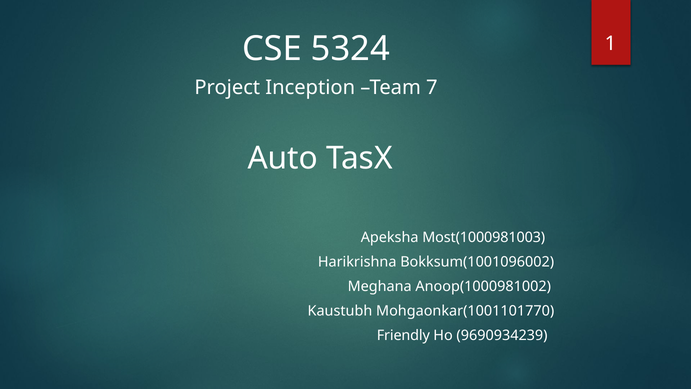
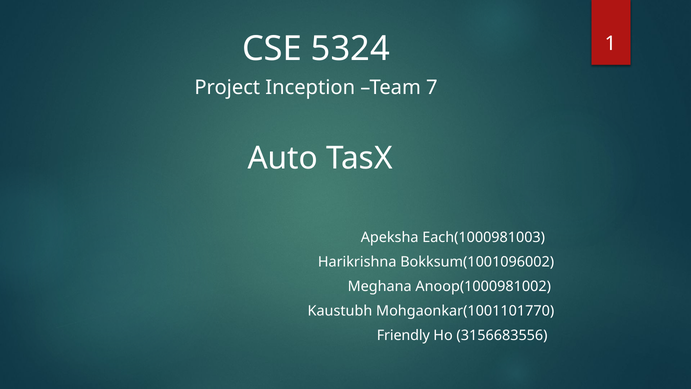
Most(1000981003: Most(1000981003 -> Each(1000981003 (484, 237)
9690934239: 9690934239 -> 3156683556 (502, 335)
